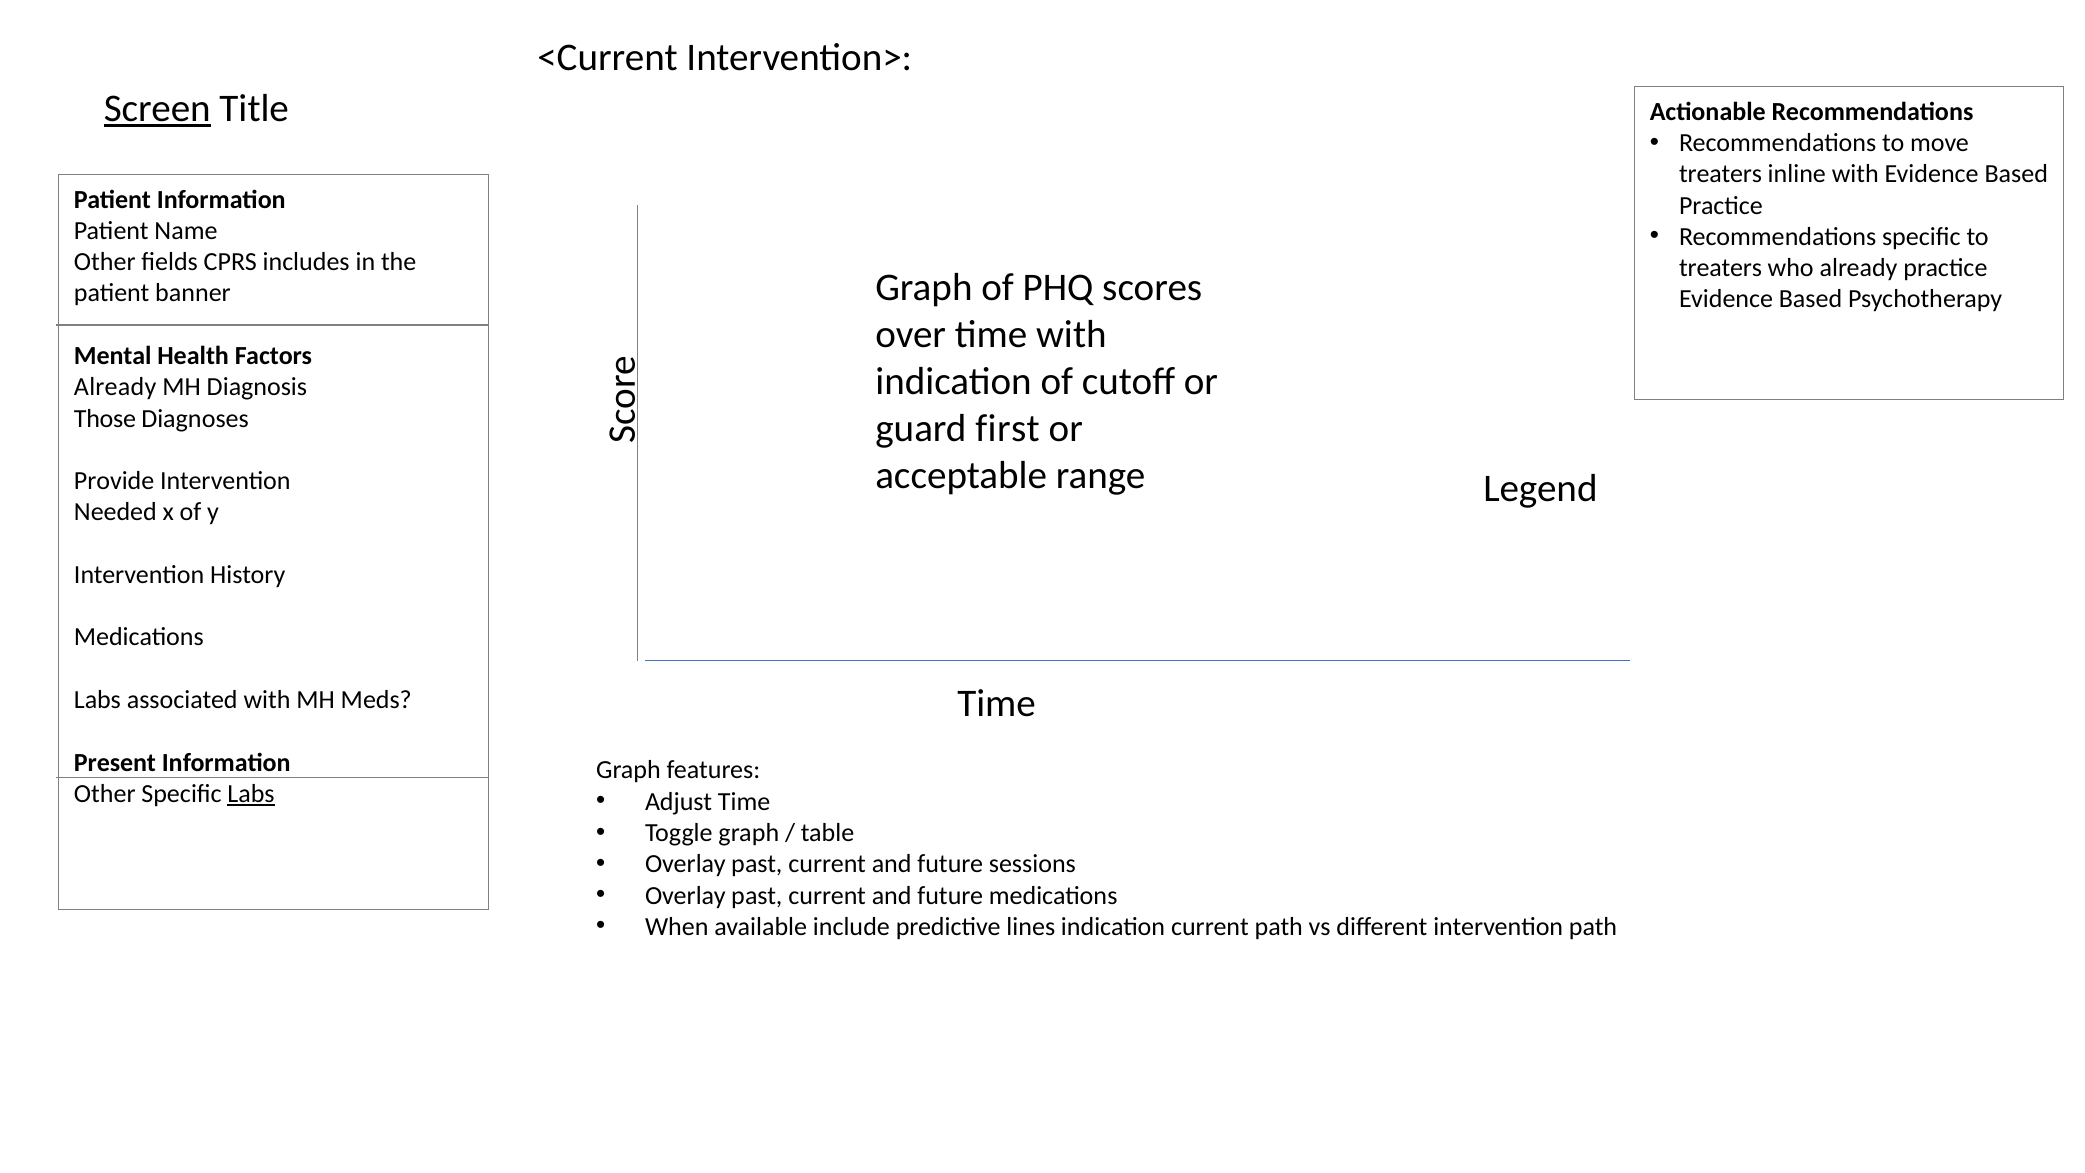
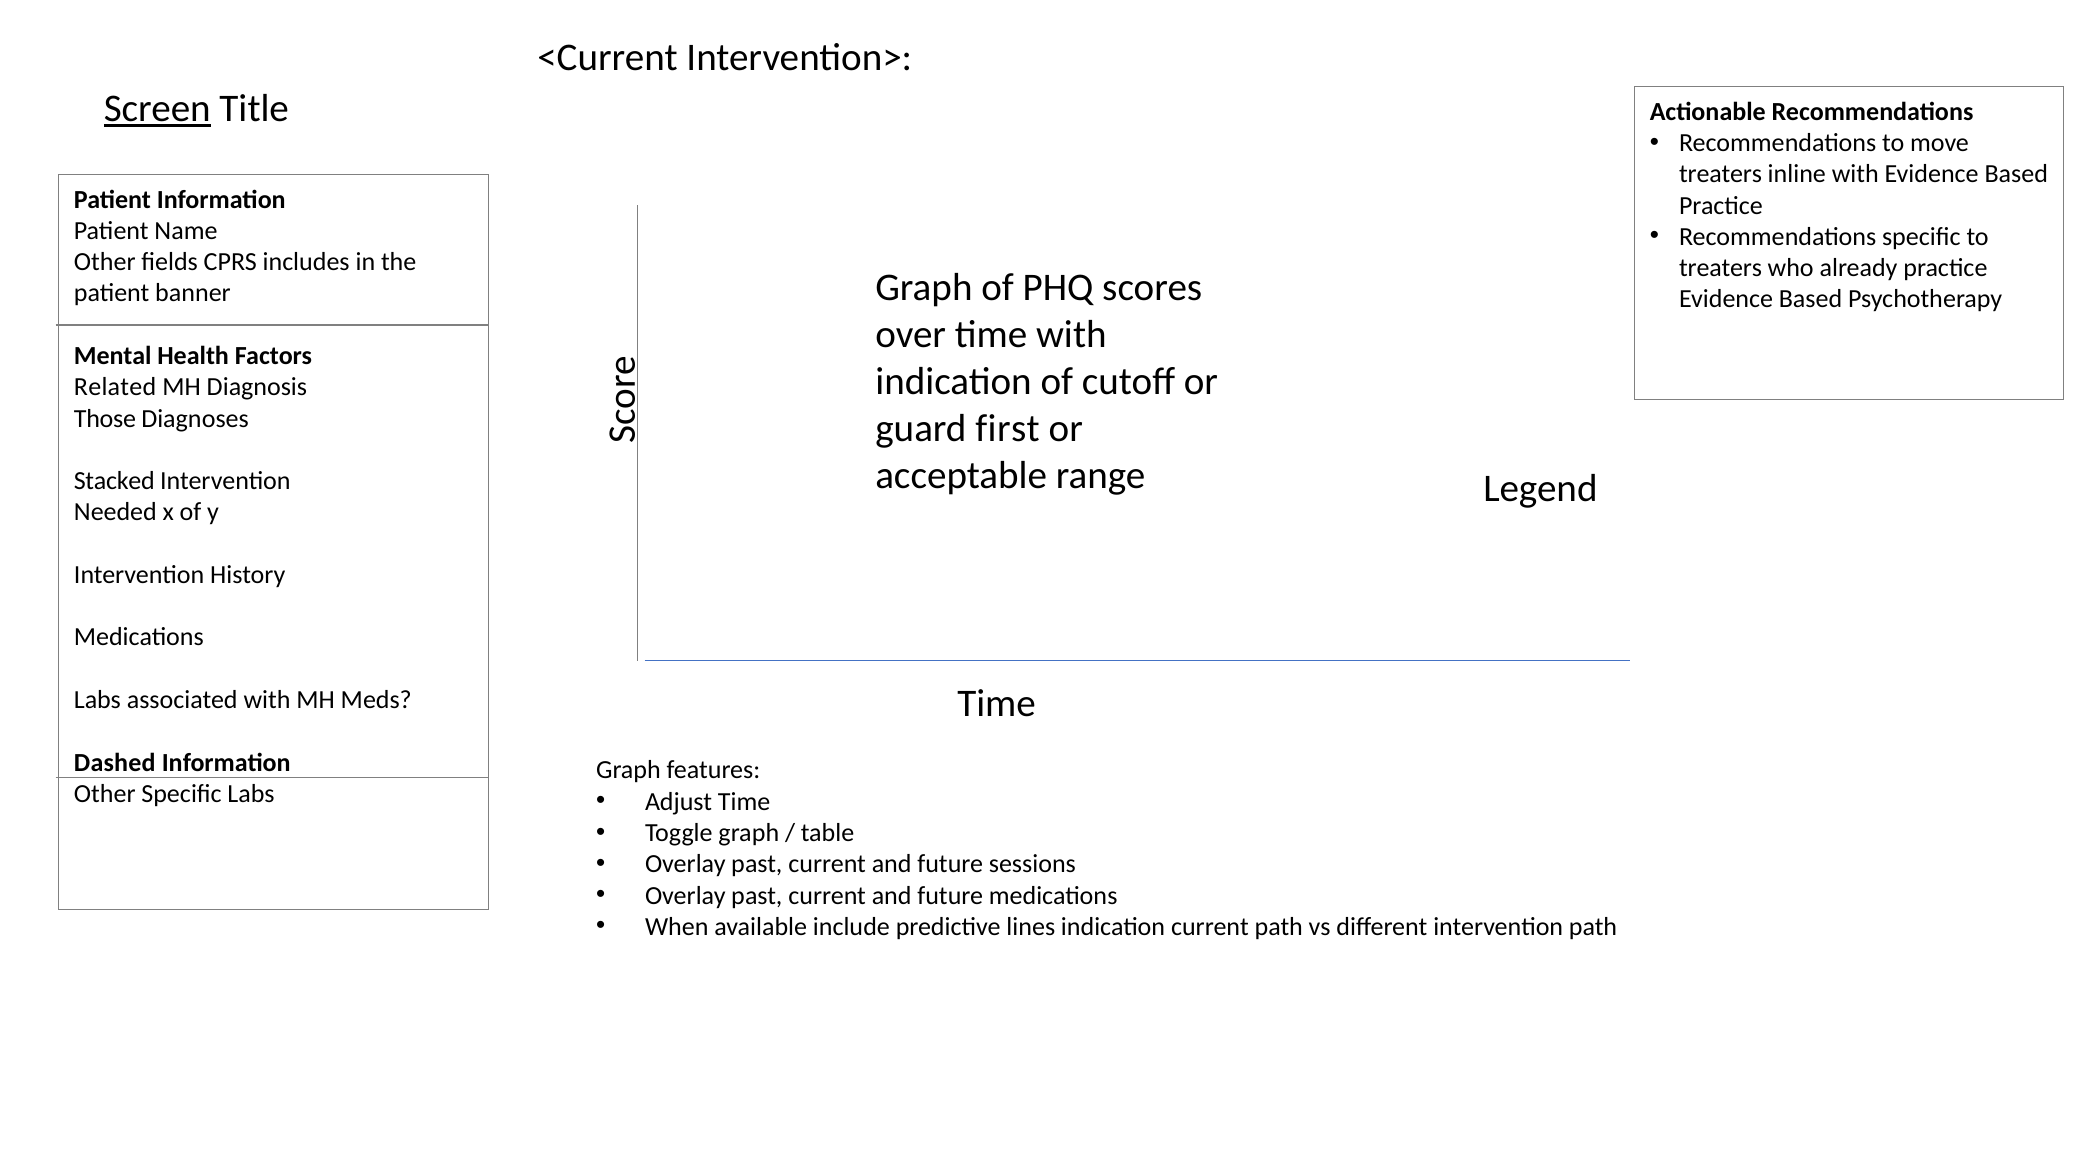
Already: Already -> Related (115, 387)
Provide: Provide -> Stacked (114, 481)
Present: Present -> Dashed (115, 762)
Labs underline: present -> none (251, 794)
